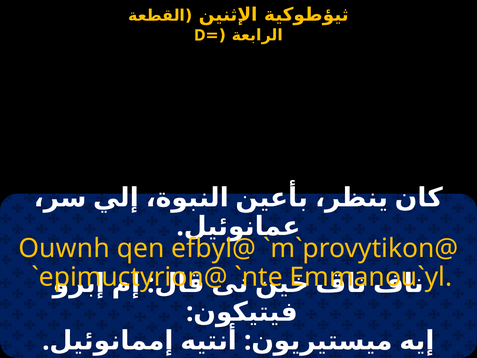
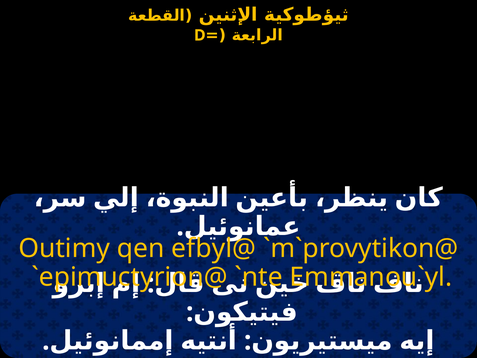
Ouwnh: Ouwnh -> Outimy (64, 248)
